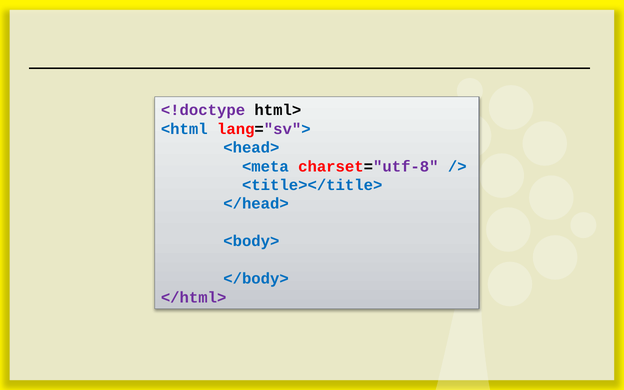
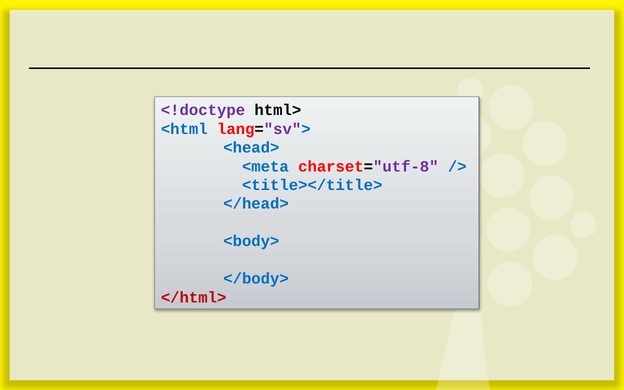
</html> colour: purple -> red (194, 297)
